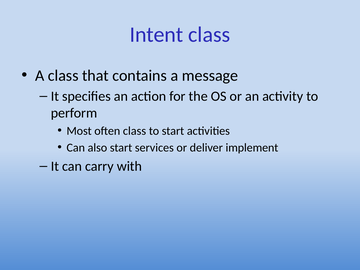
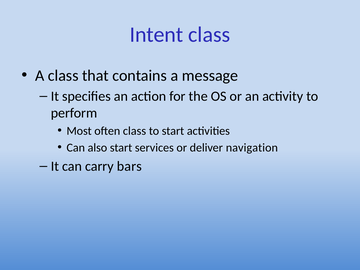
implement: implement -> navigation (252, 148)
with: with -> bars (129, 166)
